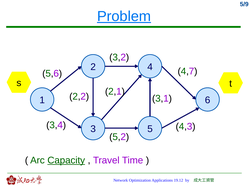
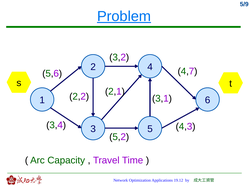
Capacity underline: present -> none (66, 161)
